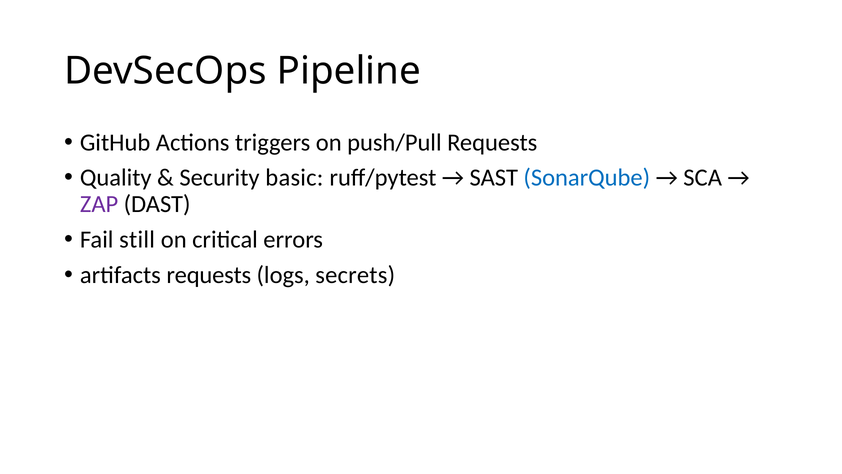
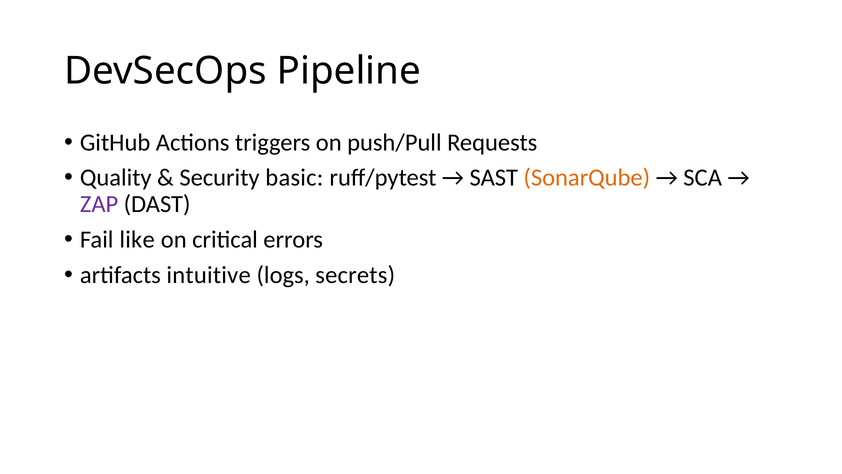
SonarQube colour: blue -> orange (587, 178)
still: still -> like (137, 239)
artifacts requests: requests -> intuitive (209, 275)
